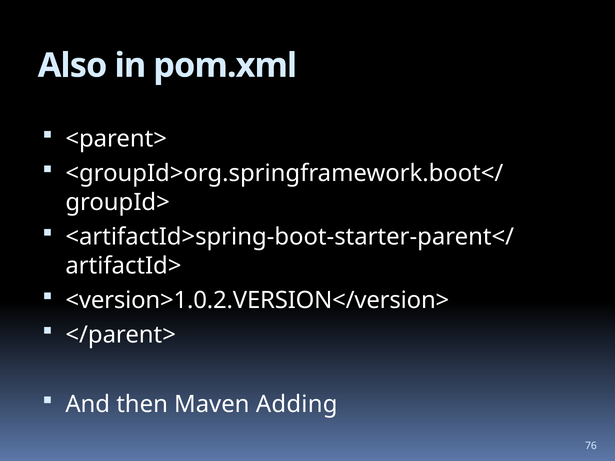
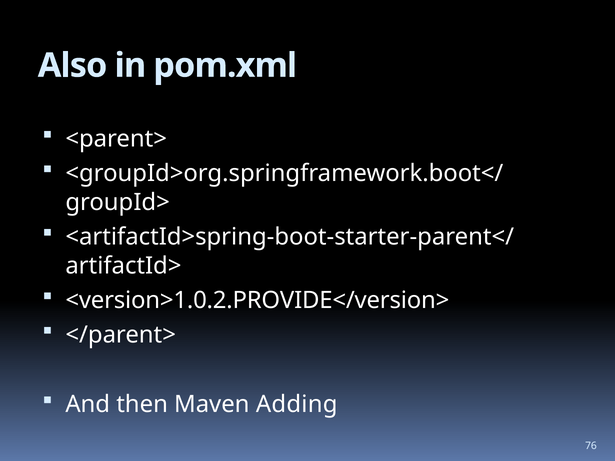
<version>1.0.2.VERSION</version>: <version>1.0.2.VERSION</version> -> <version>1.0.2.PROVIDE</version> (257, 301)
